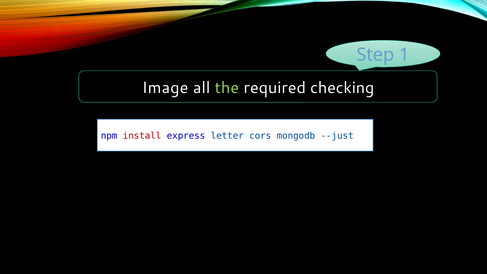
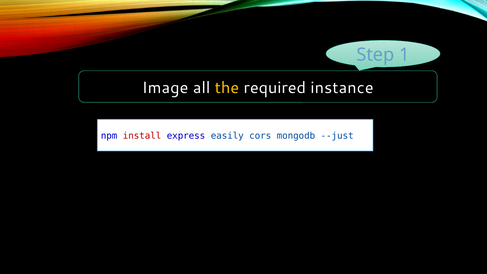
the colour: light green -> yellow (227, 88)
checking: checking -> instance (342, 88)
letter: letter -> easily (227, 136)
